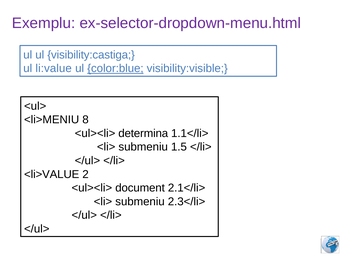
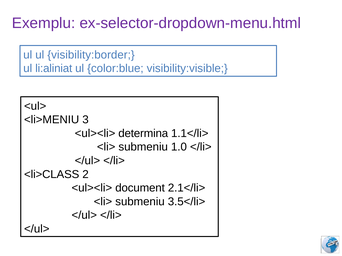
visibility:castiga: visibility:castiga -> visibility:border (91, 55)
li:value: li:value -> li:aliniat (54, 69)
color:blue underline: present -> none (115, 69)
8: 8 -> 3 (86, 120)
1.5: 1.5 -> 1.0 (179, 147)
<li>VALUE: <li>VALUE -> <li>CLASS (52, 175)
2.3</li>: 2.3</li> -> 3.5</li> (187, 202)
